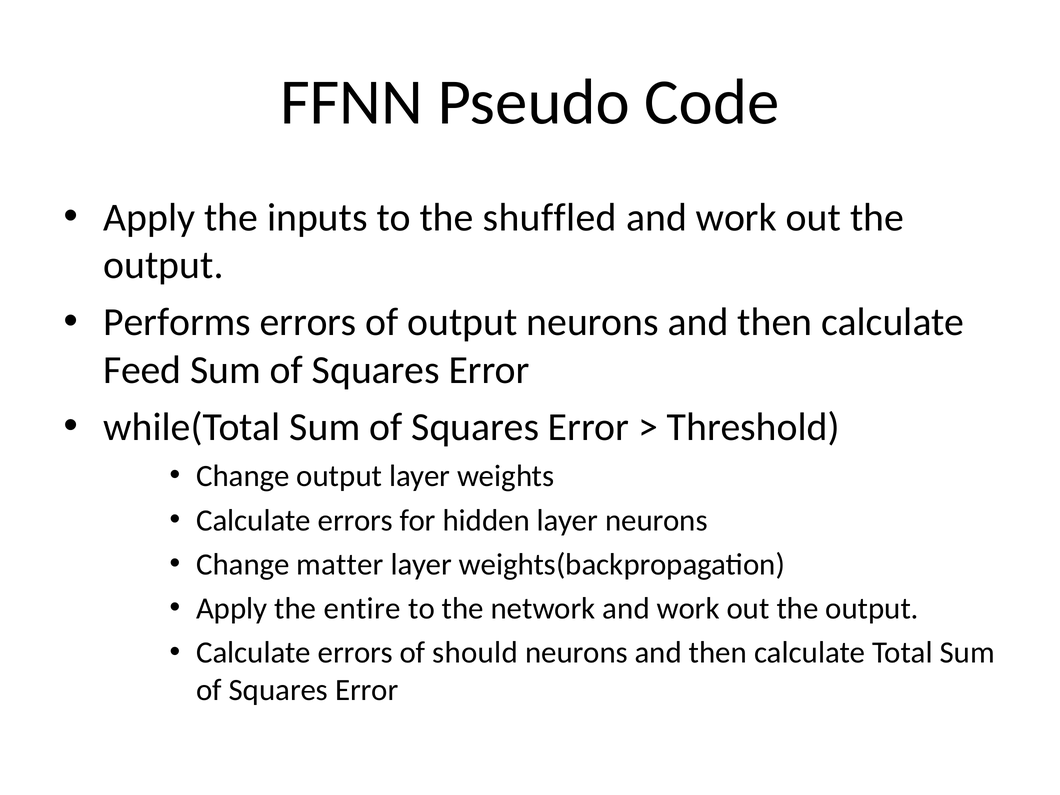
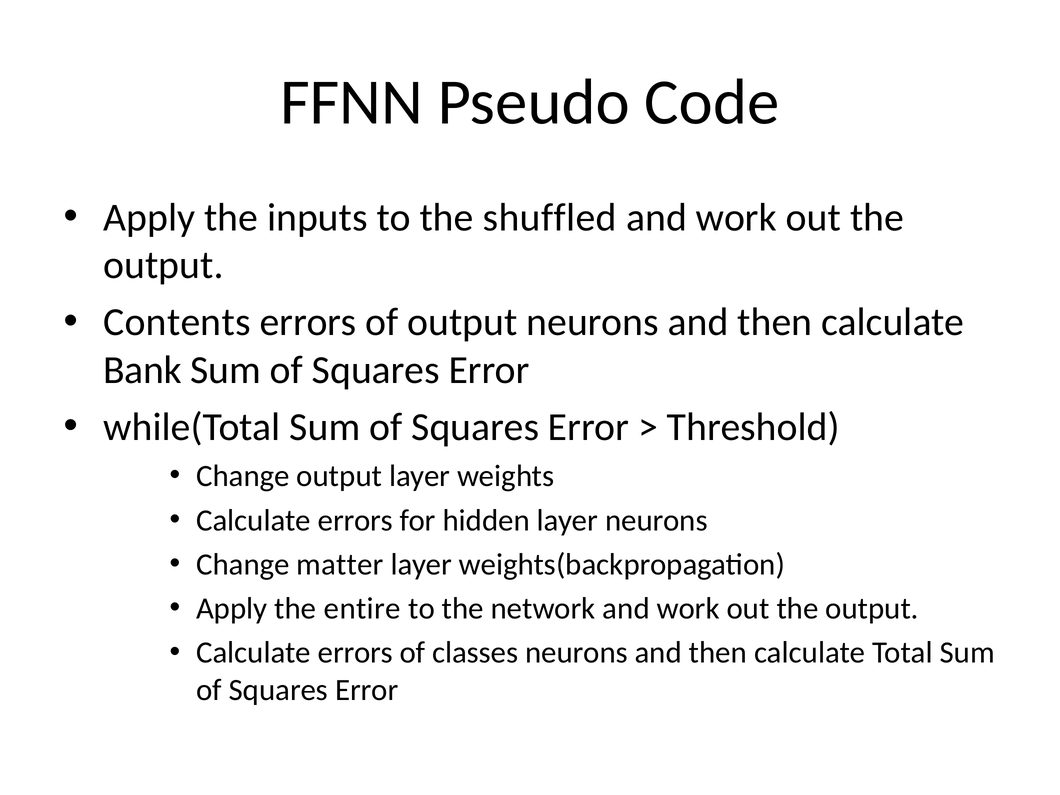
Performs: Performs -> Contents (177, 322)
Feed: Feed -> Bank (142, 370)
should: should -> classes (475, 653)
